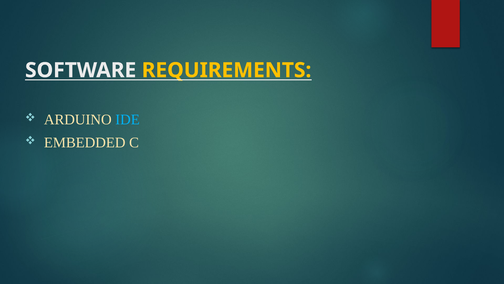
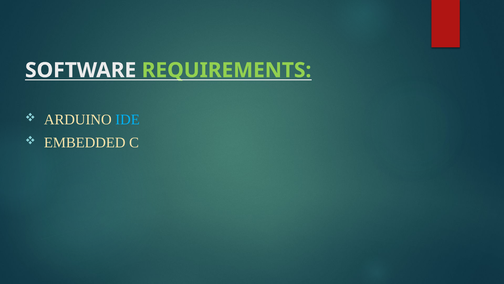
REQUIREMENTS colour: yellow -> light green (227, 70)
